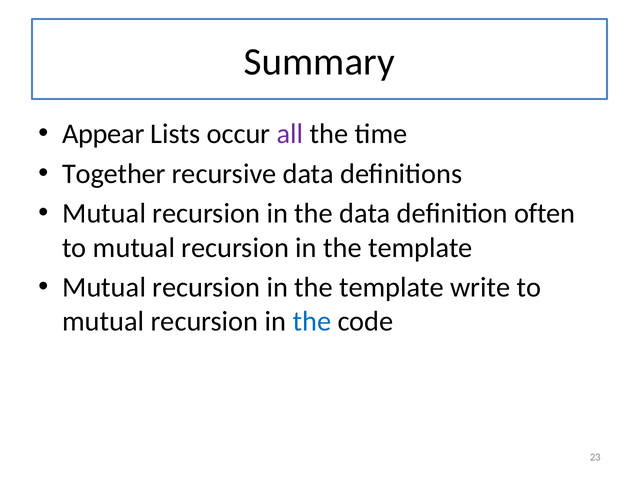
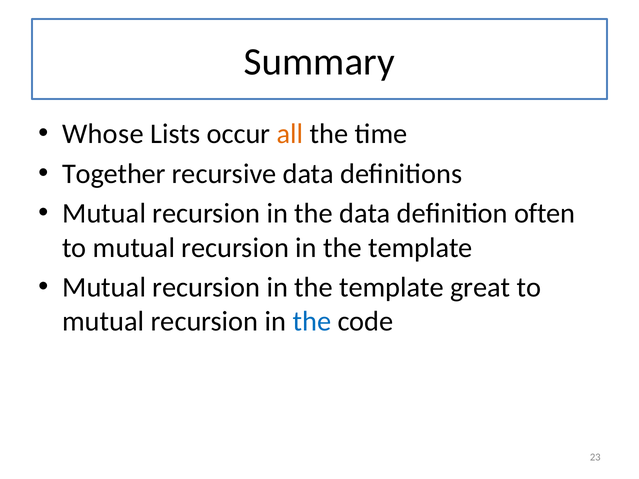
Appear: Appear -> Whose (103, 134)
all colour: purple -> orange (290, 134)
write: write -> great (480, 288)
